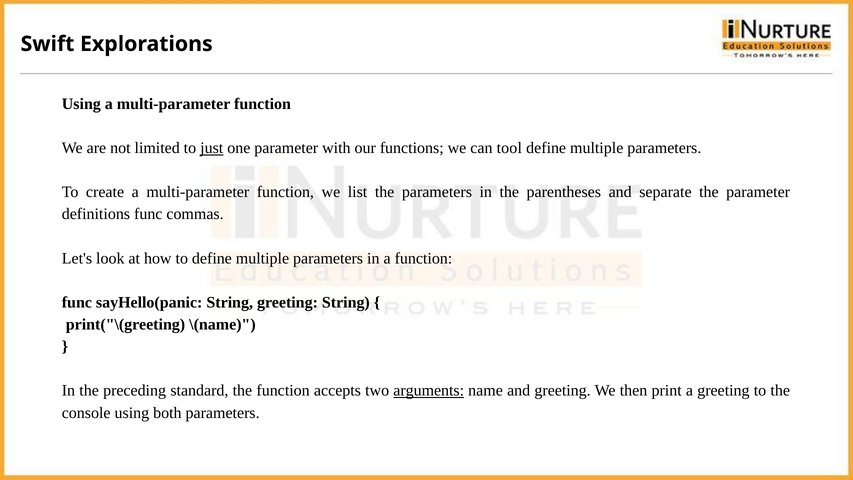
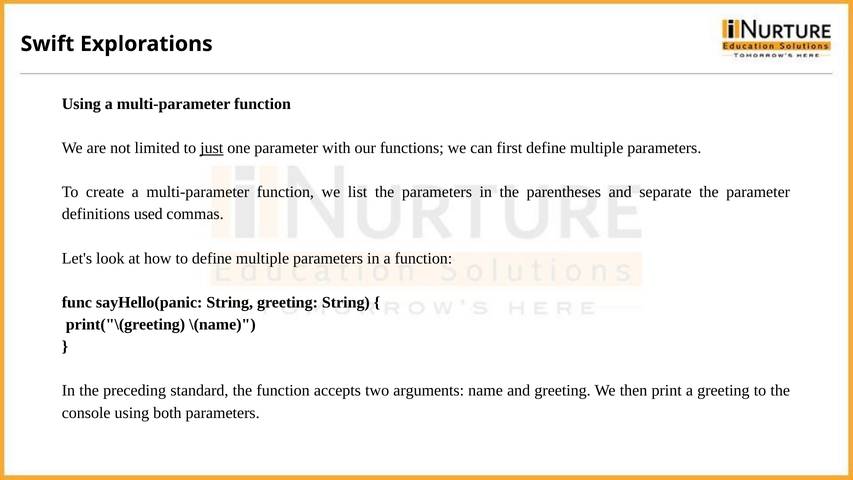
tool: tool -> first (509, 148)
definitions func: func -> used (148, 214)
arguments underline: present -> none (429, 391)
